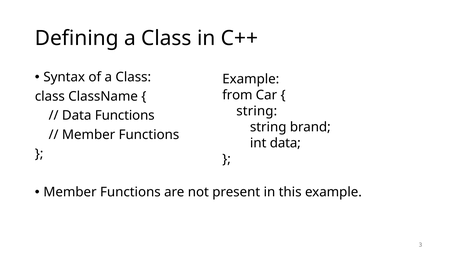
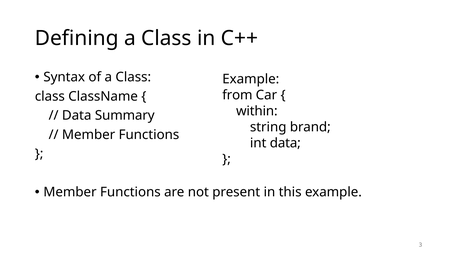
string: string -> within (257, 111)
Data Functions: Functions -> Summary (125, 116)
